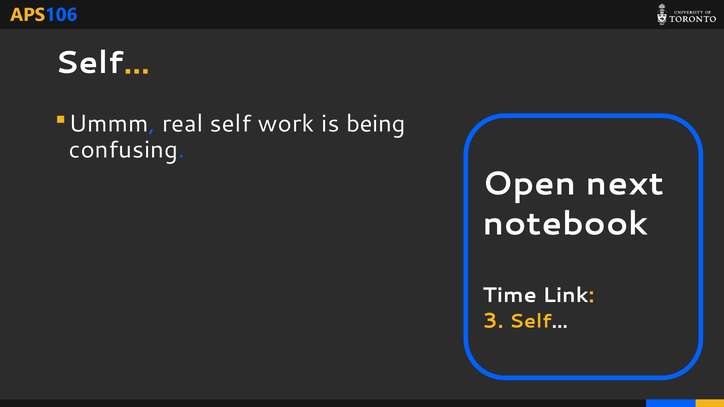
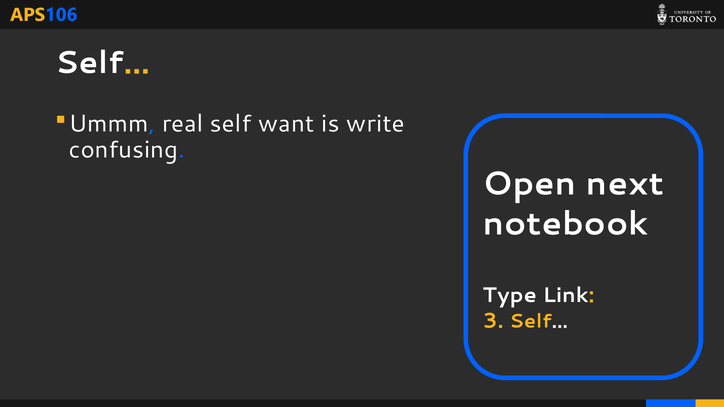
work: work -> want (286, 124)
being: being -> write (376, 124)
Time: Time -> Type (510, 295)
